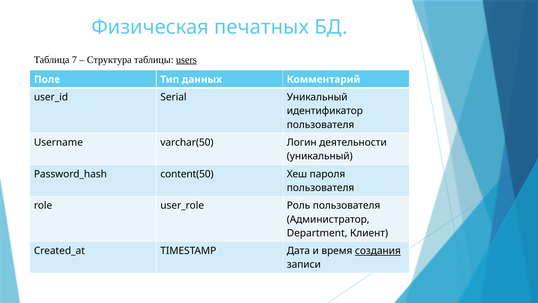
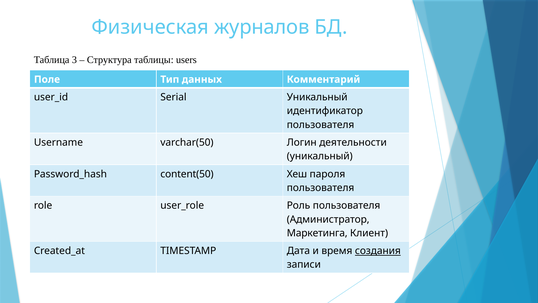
печатных: печатных -> журналов (262, 27)
7: 7 -> 3 (74, 60)
users underline: present -> none (186, 60)
Department: Department -> Маркетинга (317, 233)
